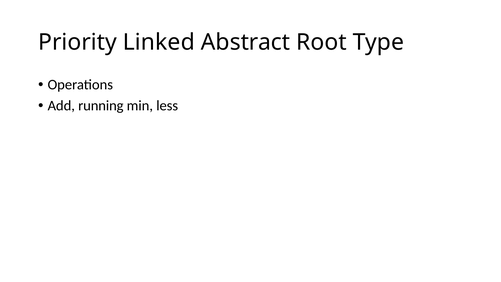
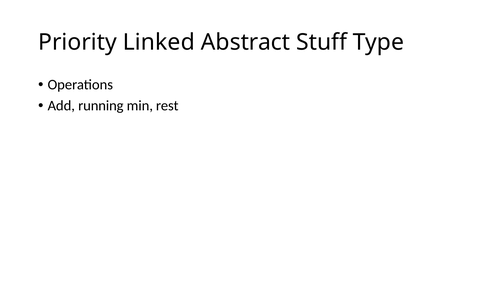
Root: Root -> Stuff (322, 42)
less: less -> rest (167, 106)
